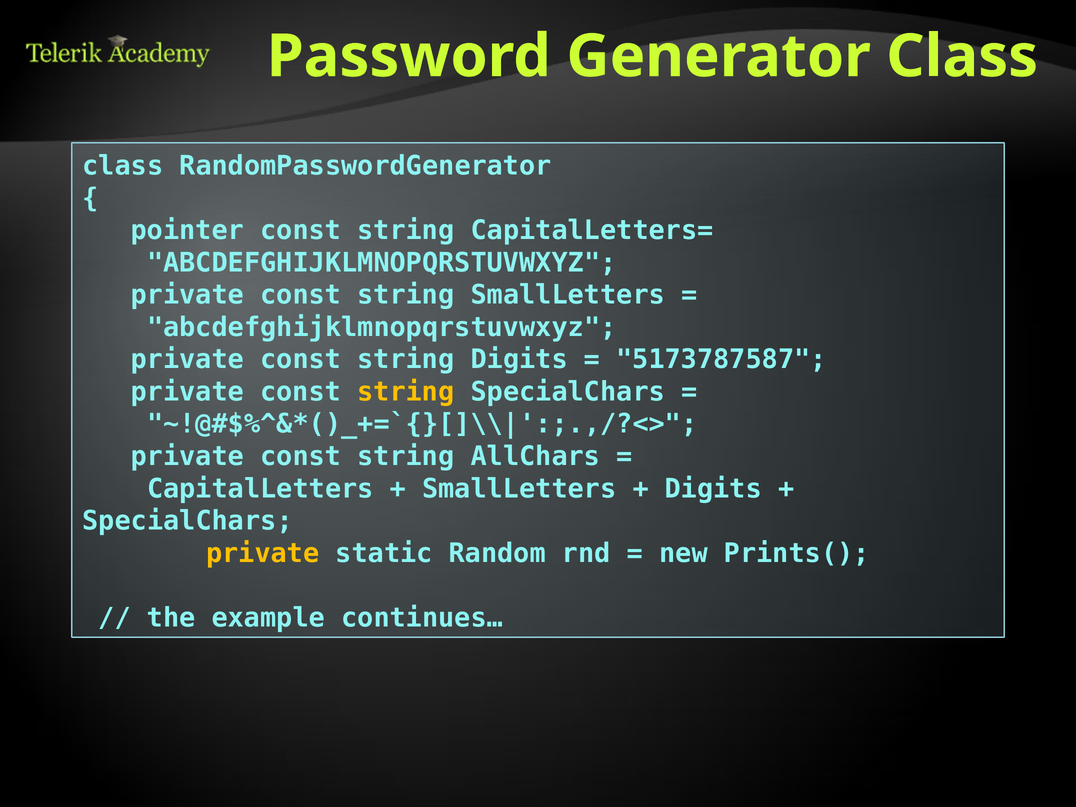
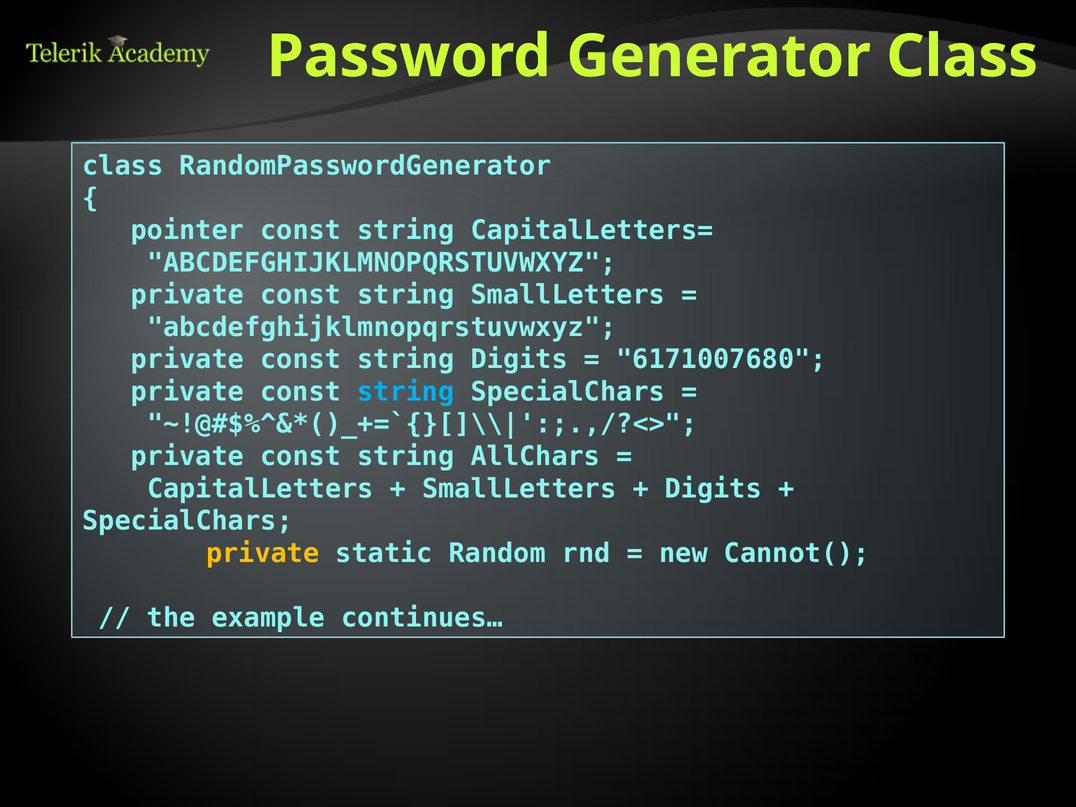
5173787587: 5173787587 -> 6171007680 (721, 360)
string colour: yellow -> light blue (406, 392)
Prints(: Prints( -> Cannot( (797, 553)
